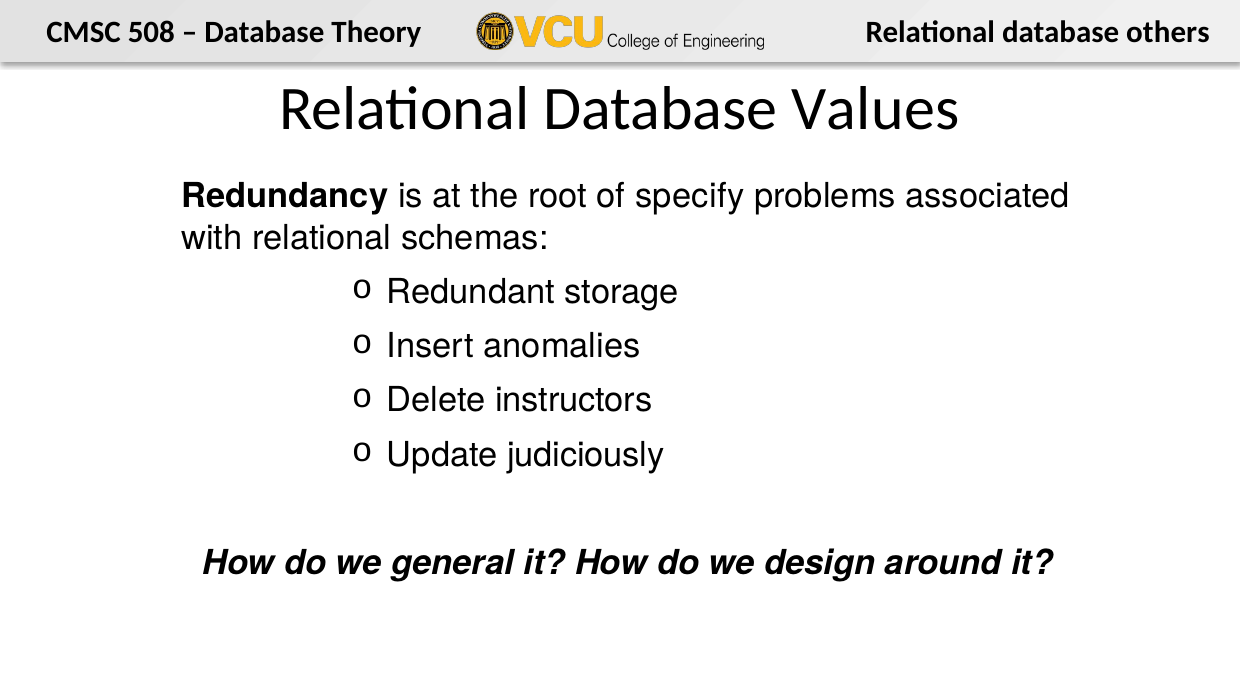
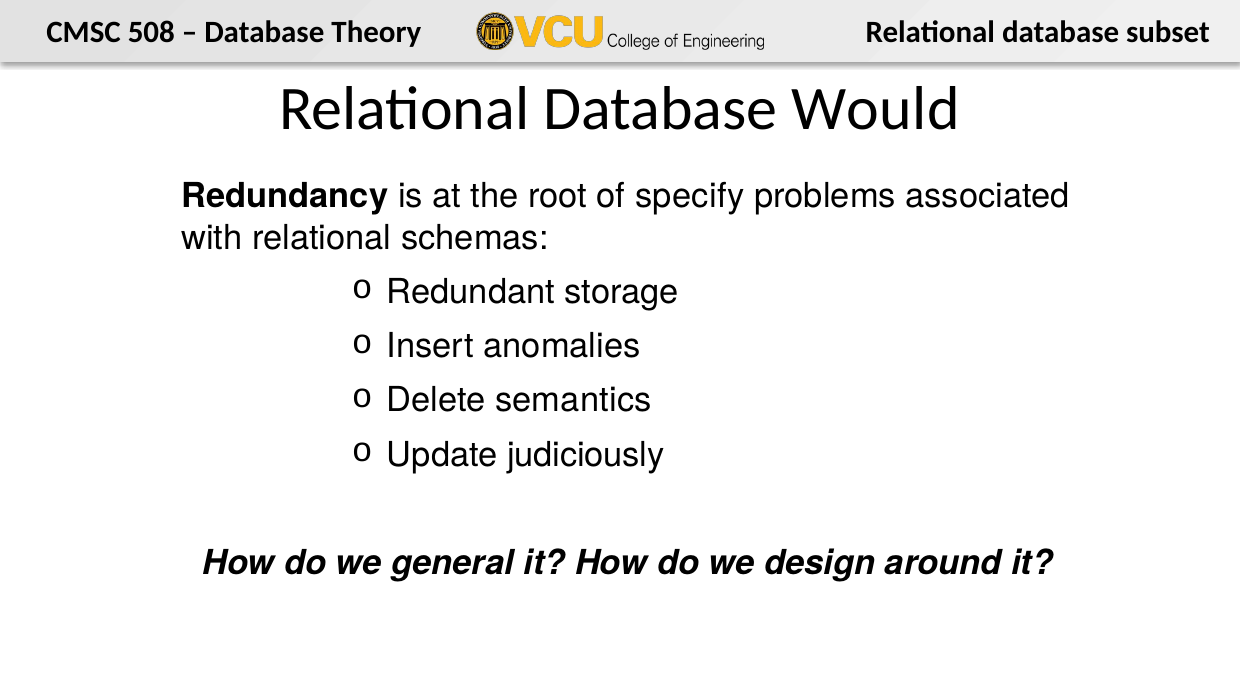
others: others -> subset (1168, 33)
Values: Values -> Would (876, 109)
instructors: instructors -> semantics (574, 401)
